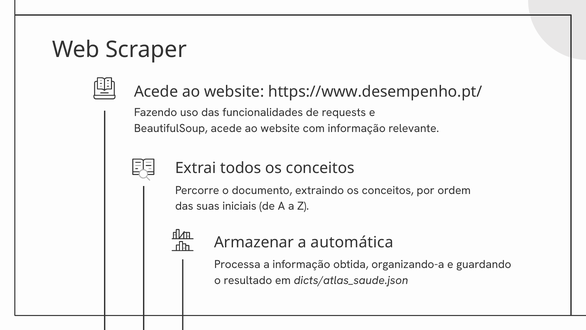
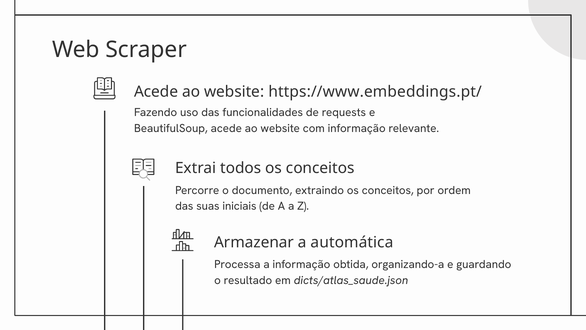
https://www.desempenho.pt/: https://www.desempenho.pt/ -> https://www.embeddings.pt/ (375, 92)
